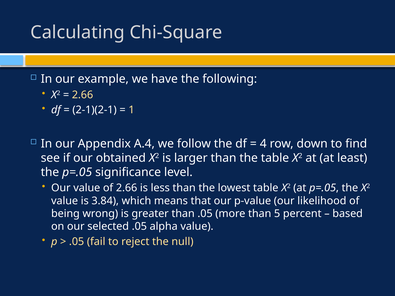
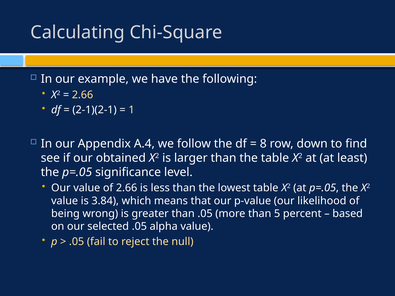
4: 4 -> 8 (263, 144)
